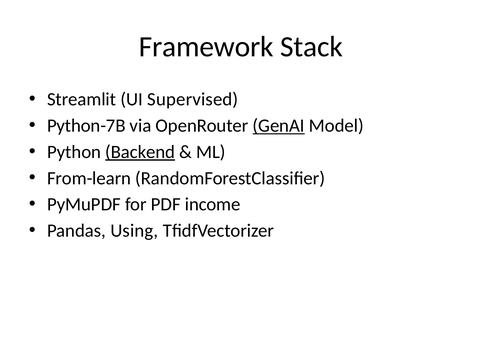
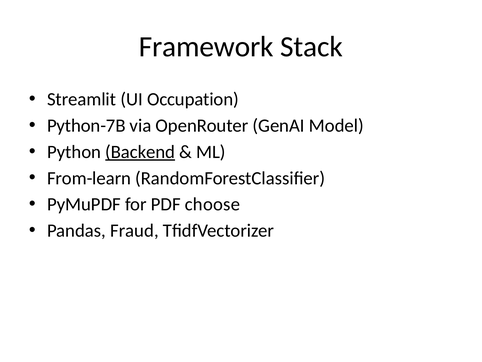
Supervised: Supervised -> Occupation (193, 99)
GenAI underline: present -> none (279, 125)
income: income -> choose (212, 204)
Using: Using -> Fraud (134, 230)
